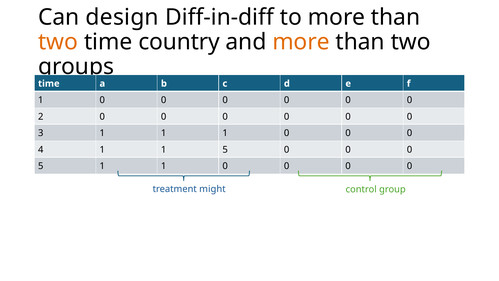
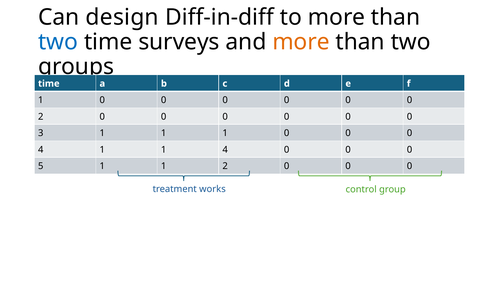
two colour: orange -> blue (58, 42)
country: country -> surveys (179, 42)
1 5: 5 -> 4 (225, 149)
5 1 1 0: 0 -> 2 (225, 166)
might: might -> works (212, 189)
